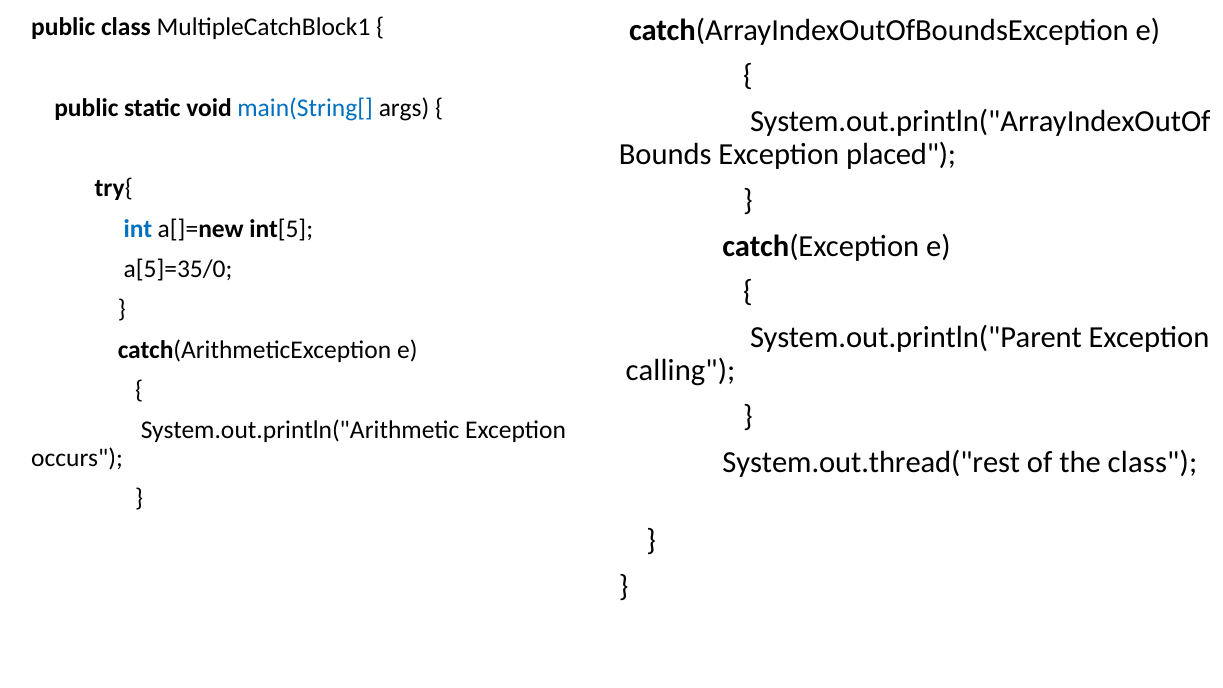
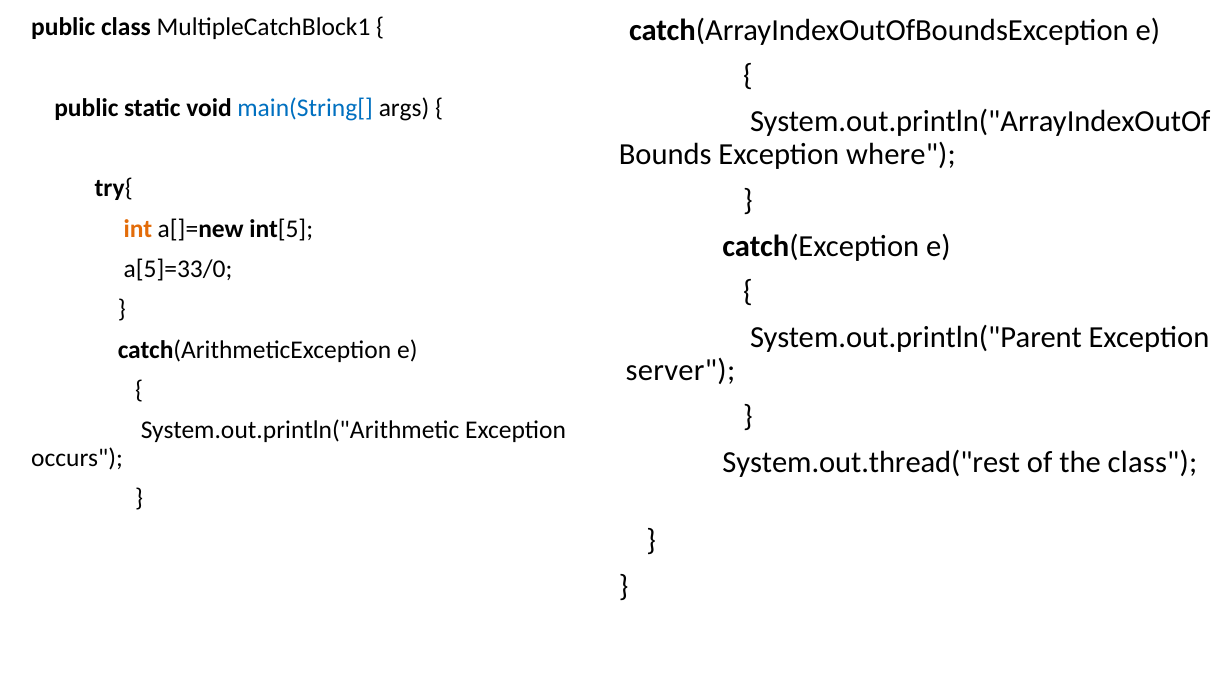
placed: placed -> where (901, 154)
int colour: blue -> orange (138, 229)
a[5]=35/0: a[5]=35/0 -> a[5]=33/0 (178, 269)
calling: calling -> server (680, 370)
